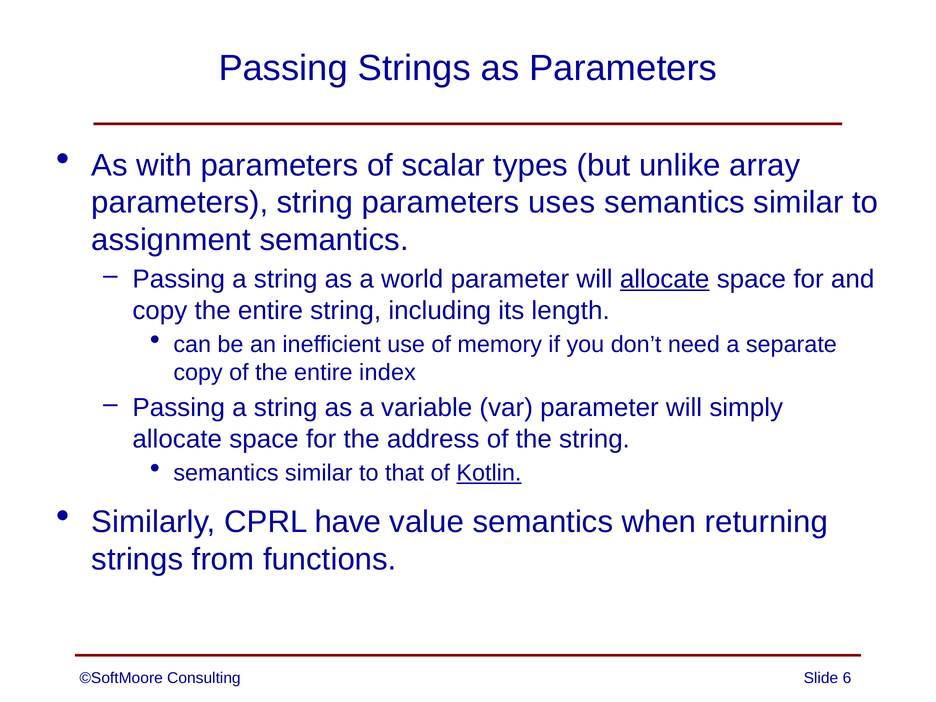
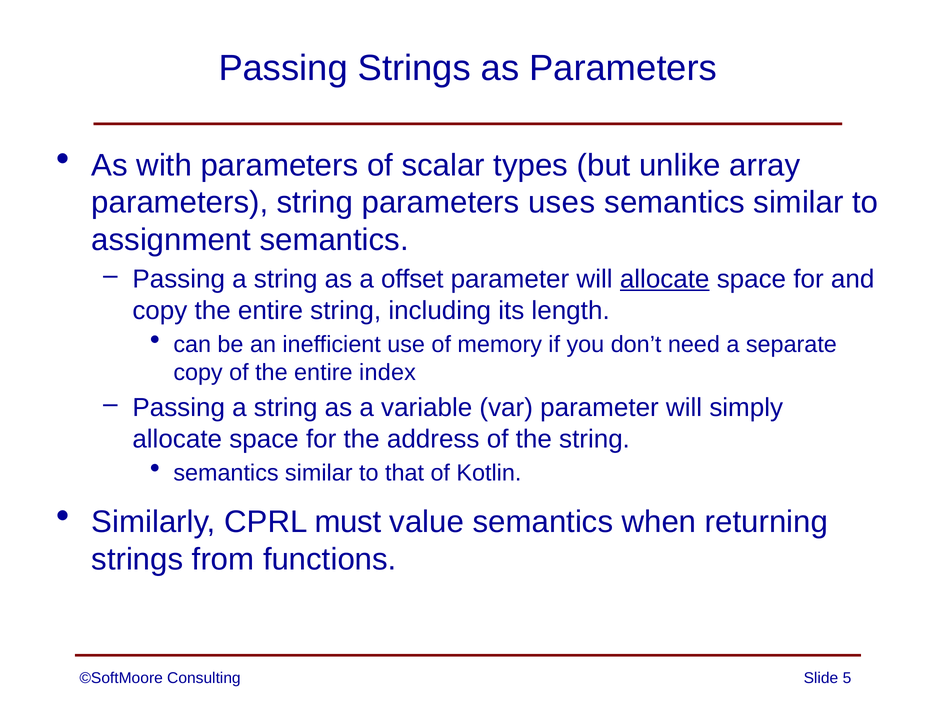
world: world -> offset (412, 279)
Kotlin underline: present -> none (489, 473)
have: have -> must (348, 522)
6: 6 -> 5 (847, 678)
